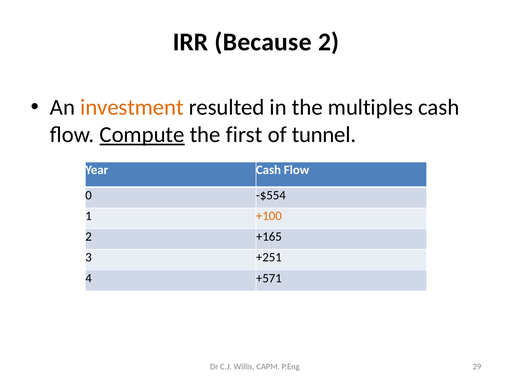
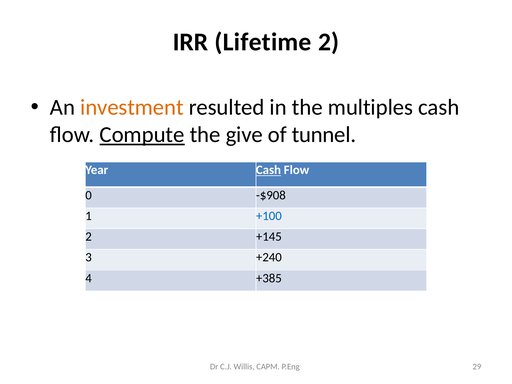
Because: Because -> Lifetime (263, 42)
first: first -> give (244, 135)
Cash underline: none -> present (268, 170)
-$554: -$554 -> -$908 (271, 195)
+100 colour: orange -> blue (269, 216)
+165: +165 -> +145 (269, 237)
+251: +251 -> +240 (269, 257)
+571: +571 -> +385 (269, 278)
